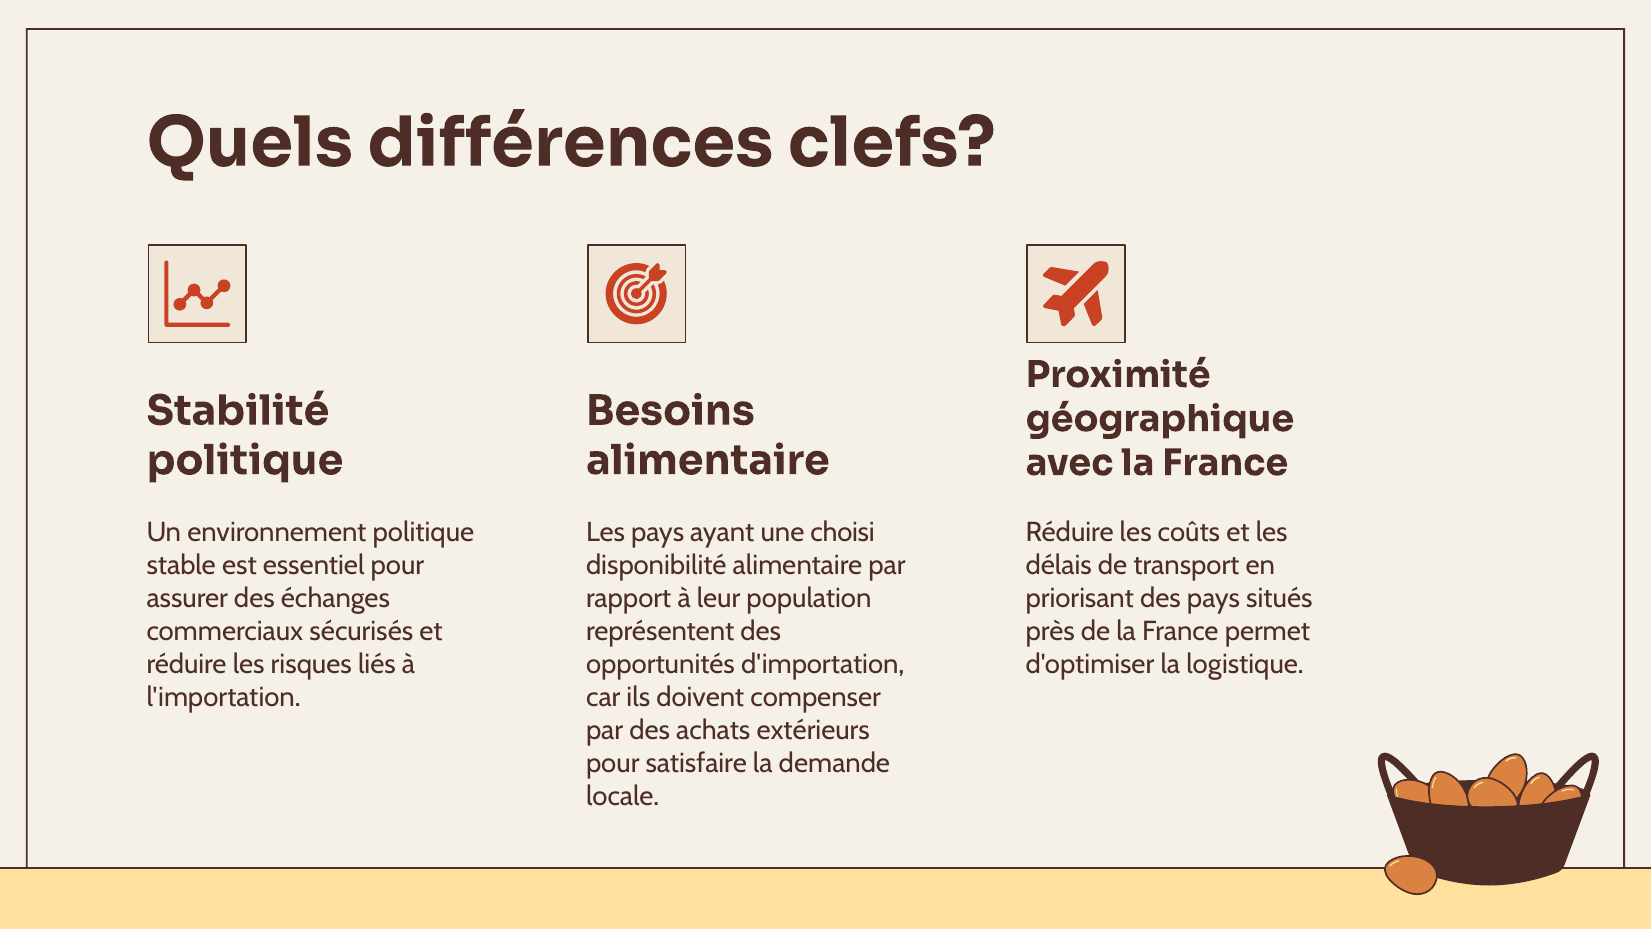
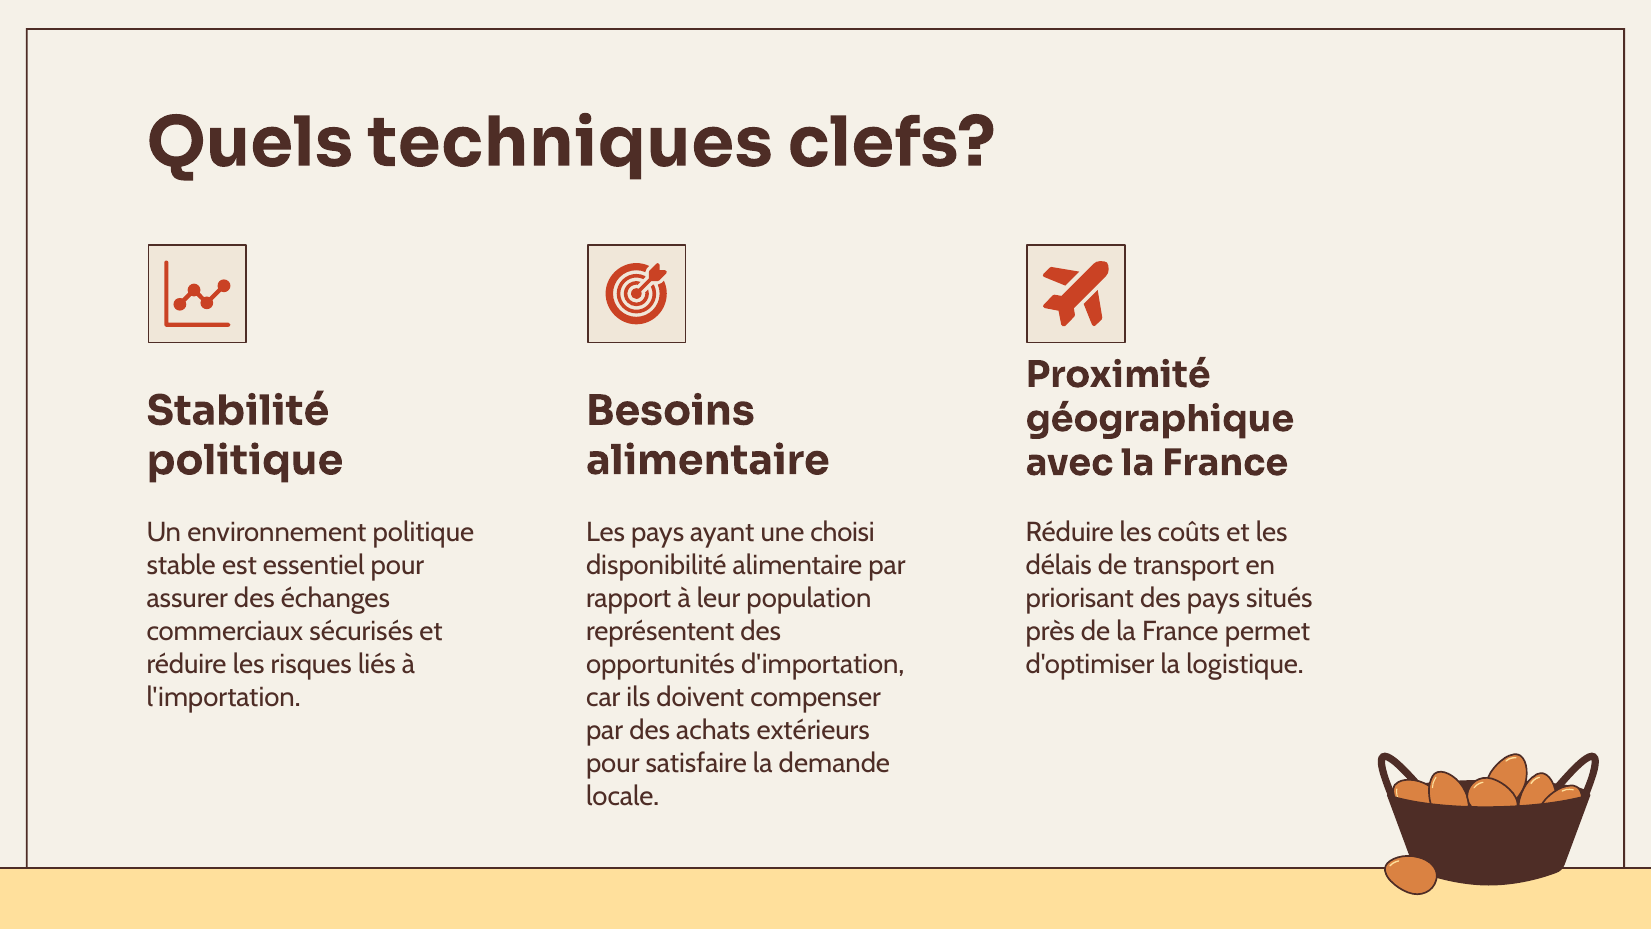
différences: différences -> techniques (570, 143)
